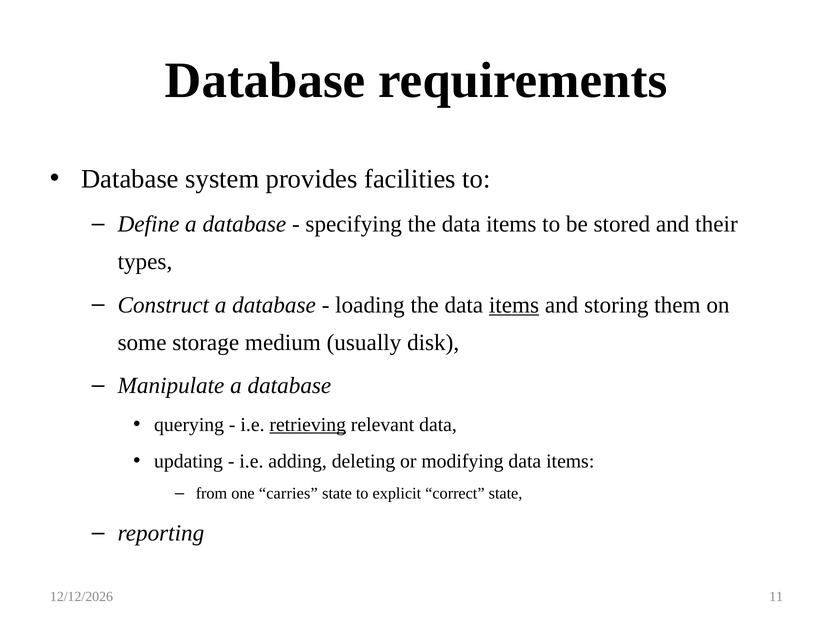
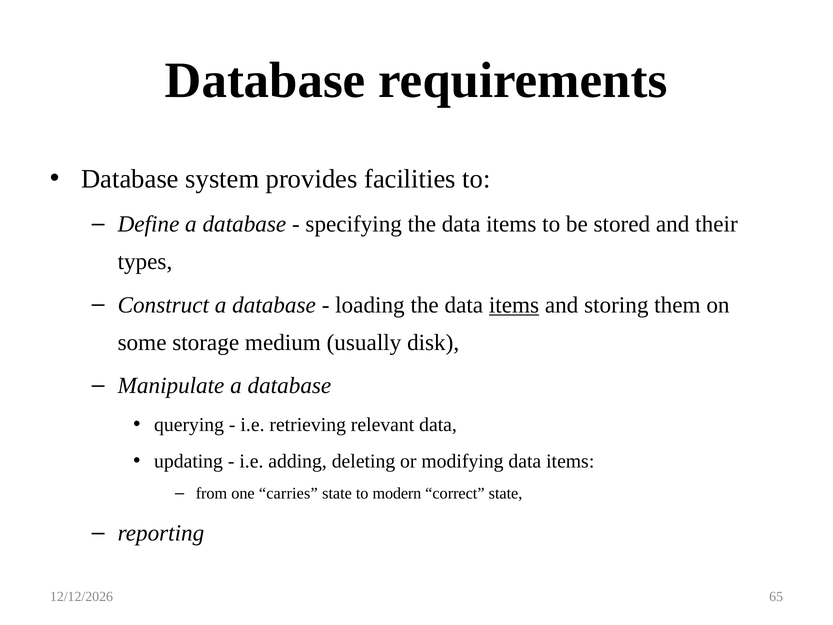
retrieving underline: present -> none (308, 424)
explicit: explicit -> modern (397, 493)
11: 11 -> 65 (776, 597)
